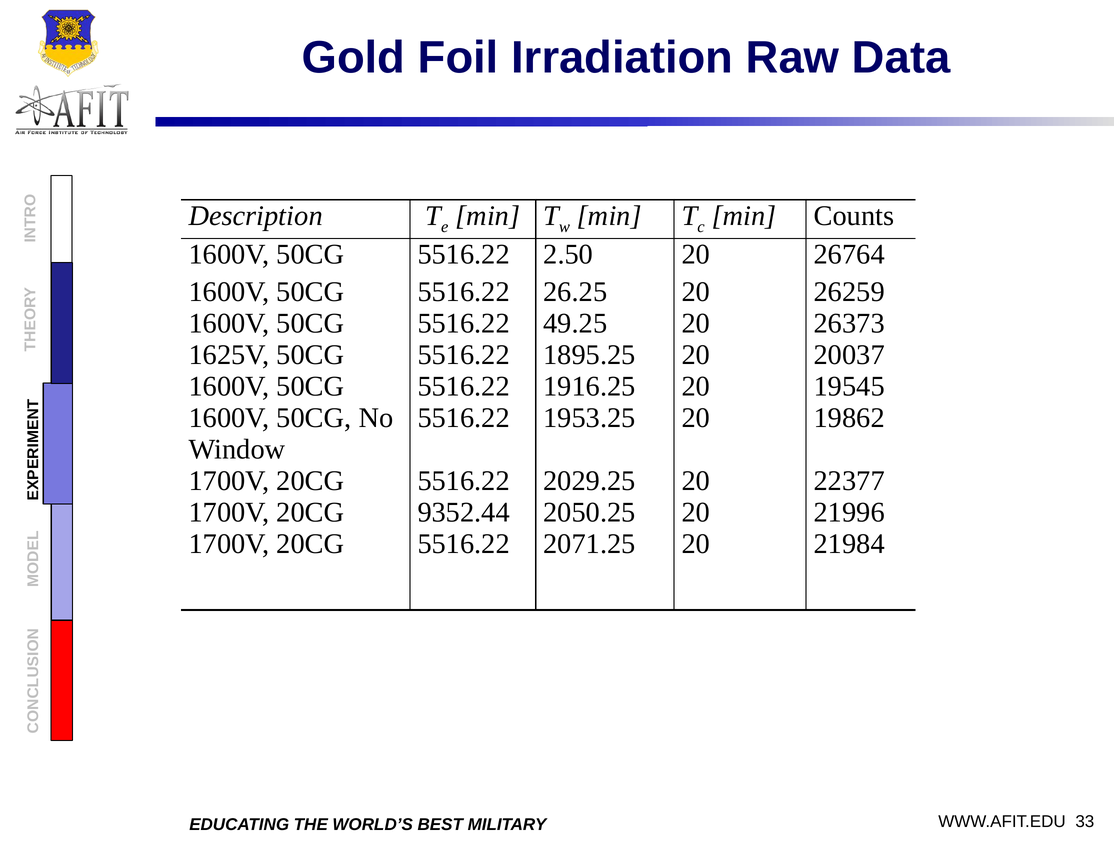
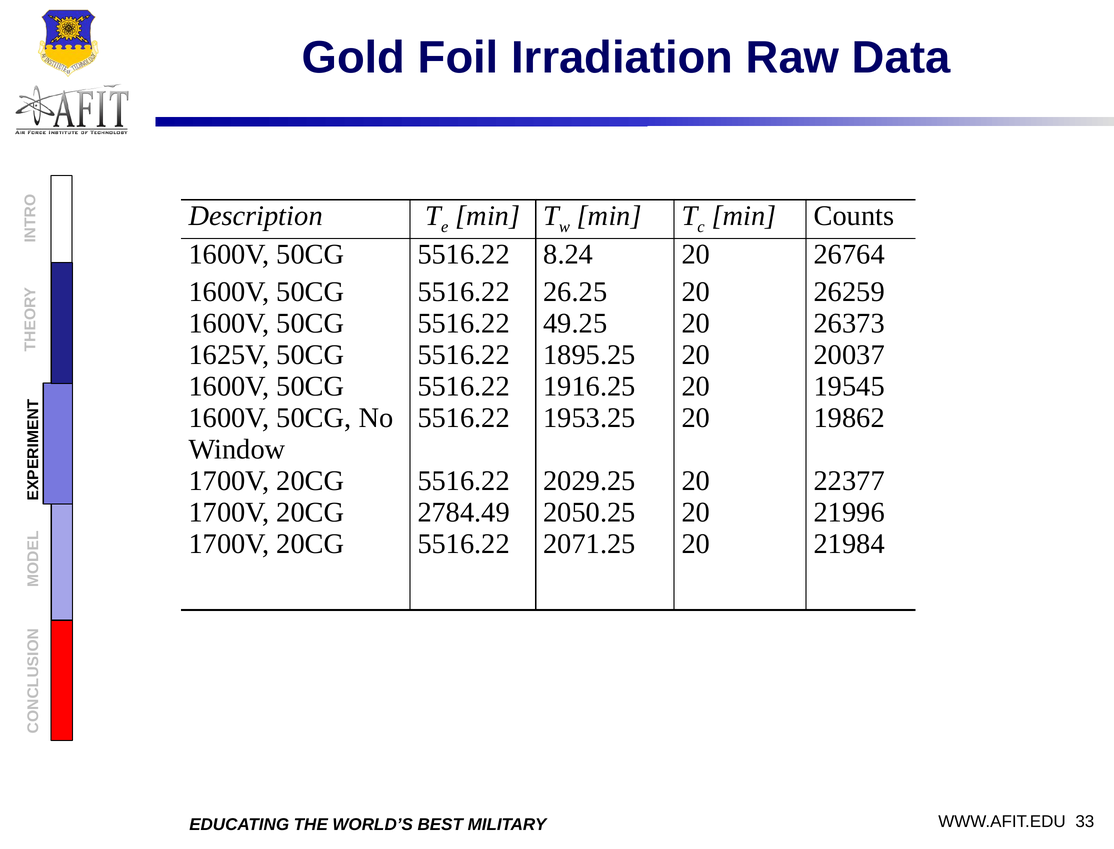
2.50: 2.50 -> 8.24 (568, 254)
9352.44: 9352.44 -> 2784.49 (464, 512)
